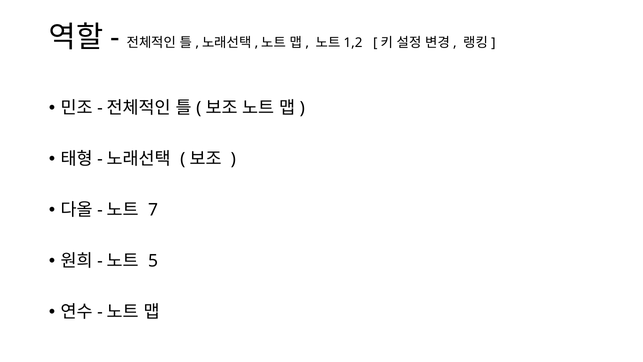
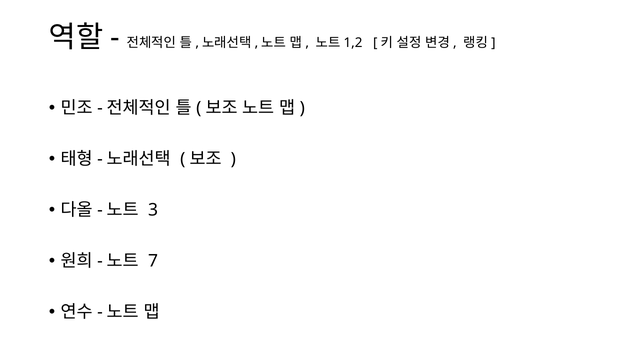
7: 7 -> 3 (153, 210)
5: 5 -> 7 (153, 261)
